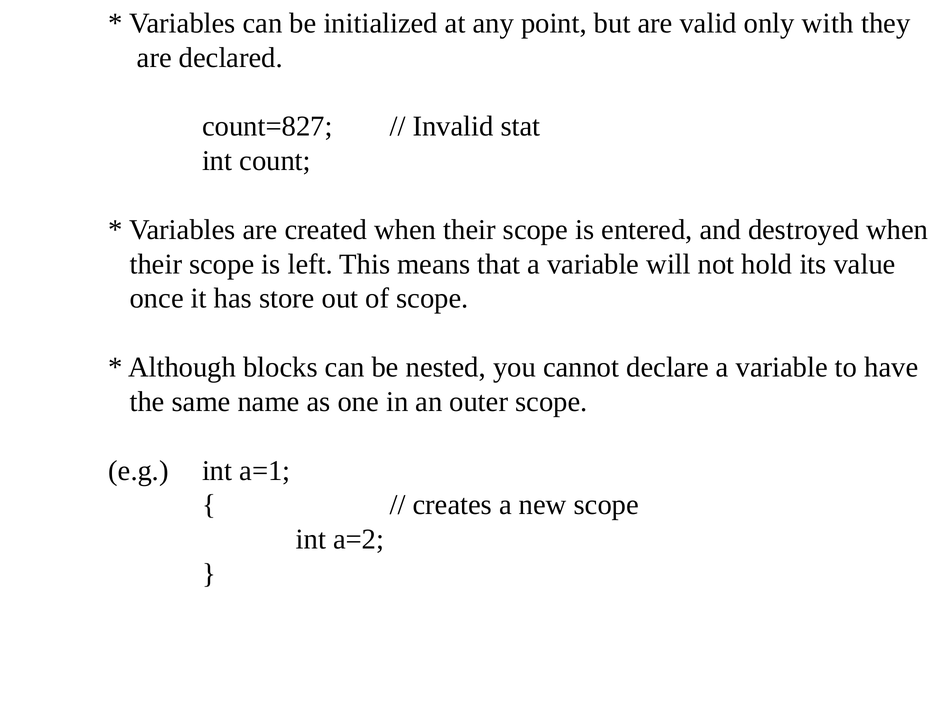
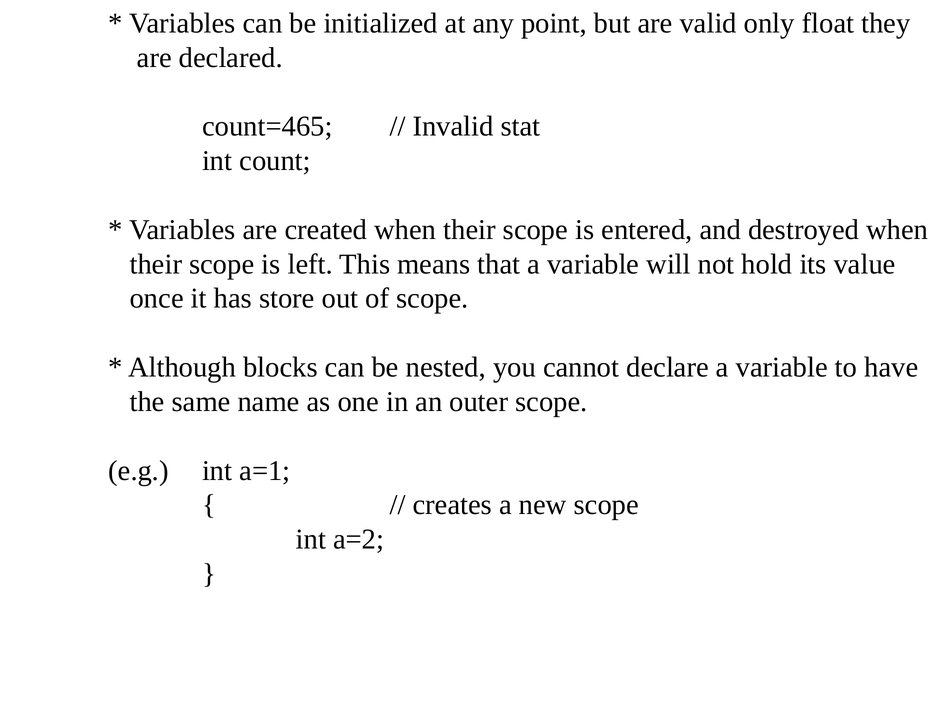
with: with -> float (828, 23)
count=827: count=827 -> count=465 (267, 126)
